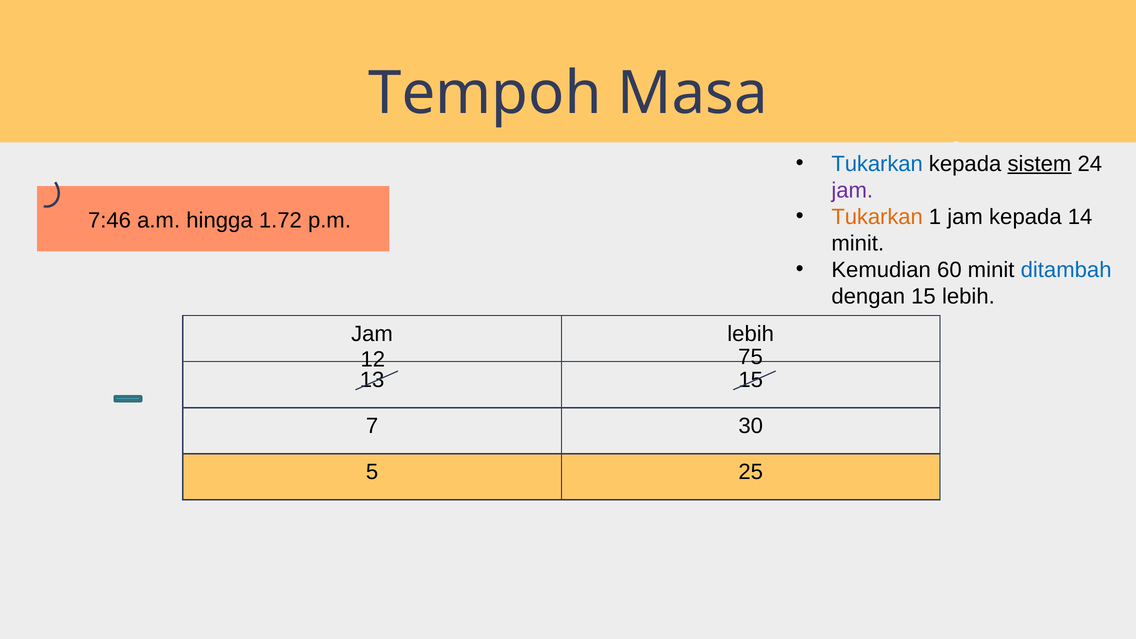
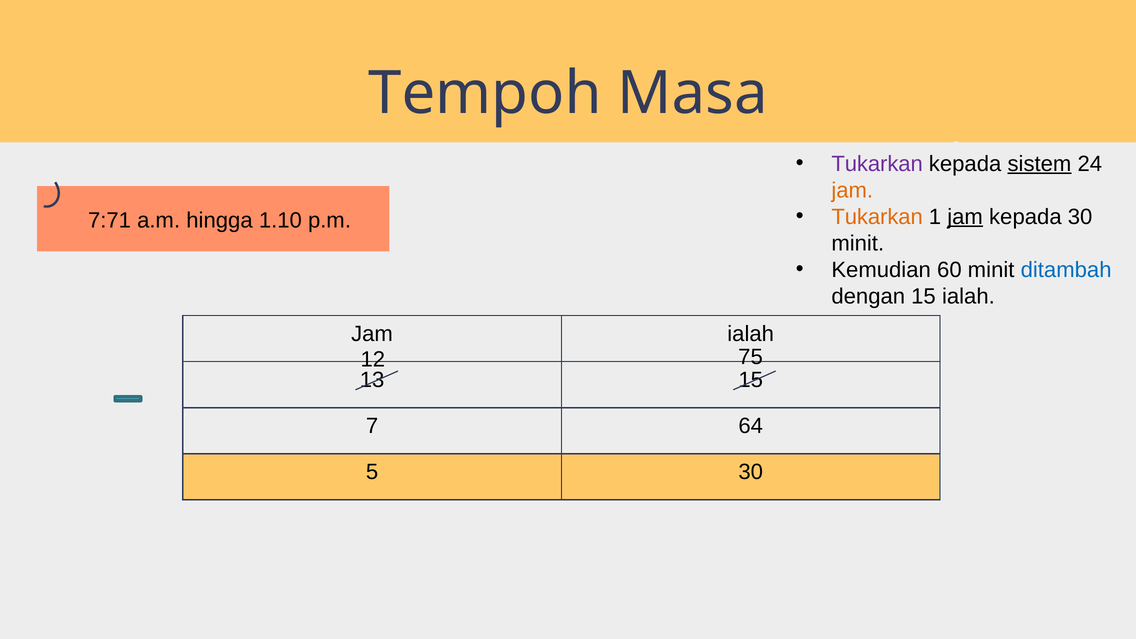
Tukarkan colour: blue -> purple (877, 164)
jam colour: purple -> orange (852, 190)
jam underline: none -> present (965, 217)
kepada 14: 14 -> 30 (1080, 217)
7:46: 7:46 -> 7:71 (109, 221)
1.72: 1.72 -> 1.10 (280, 221)
15 lebih: lebih -> ialah (968, 296)
Jam lebih: lebih -> ialah (751, 334)
30: 30 -> 64 (751, 426)
5 25: 25 -> 30 (751, 472)
